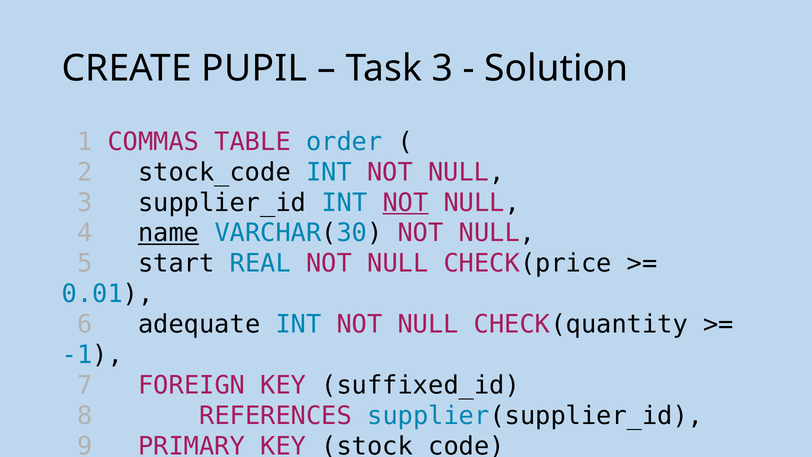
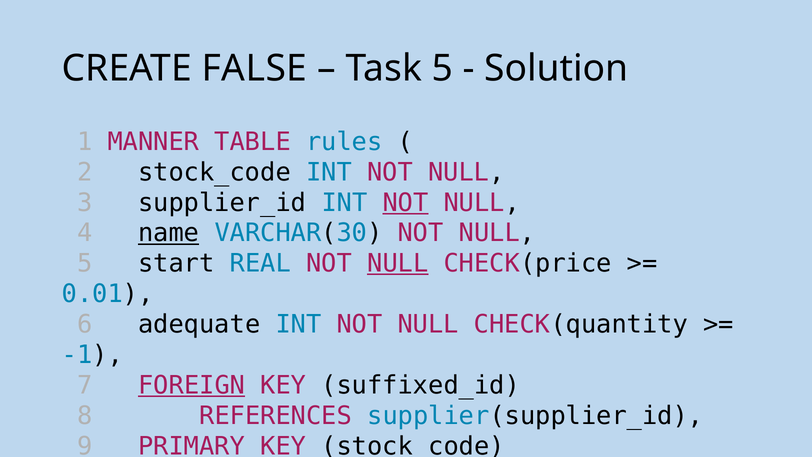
PUPIL: PUPIL -> FALSE (254, 68)
Task 3: 3 -> 5 (442, 68)
COMMAS: COMMAS -> MANNER (153, 142)
order: order -> rules (344, 142)
NULL underline: none -> present (398, 263)
FOREIGN underline: none -> present (192, 385)
